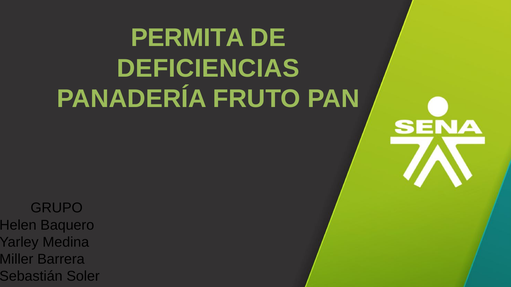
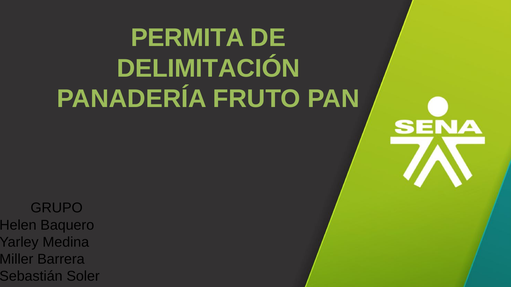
DEFICIENCIAS: DEFICIENCIAS -> DELIMITACIÓN (208, 68)
